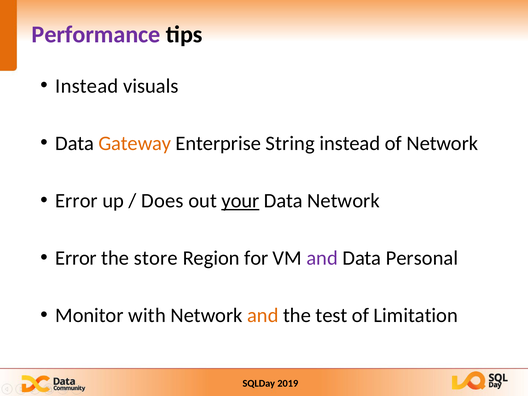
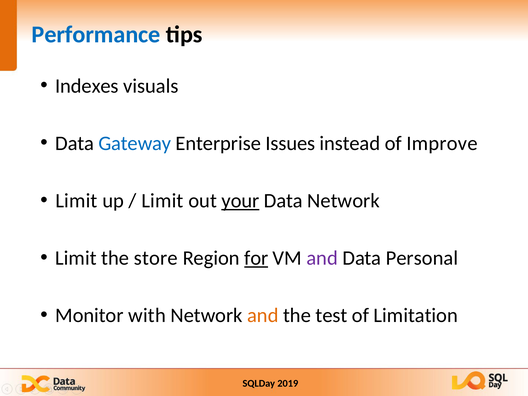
Performance colour: purple -> blue (96, 35)
Instead: Instead -> Indexes (87, 86)
Gateway colour: orange -> blue (135, 143)
String: String -> Issues (290, 143)
of Network: Network -> Improve (442, 143)
Error: Error -> Limit (76, 201)
Does: Does -> Limit (162, 201)
Error: Error -> Limit (76, 258)
for underline: none -> present (256, 258)
